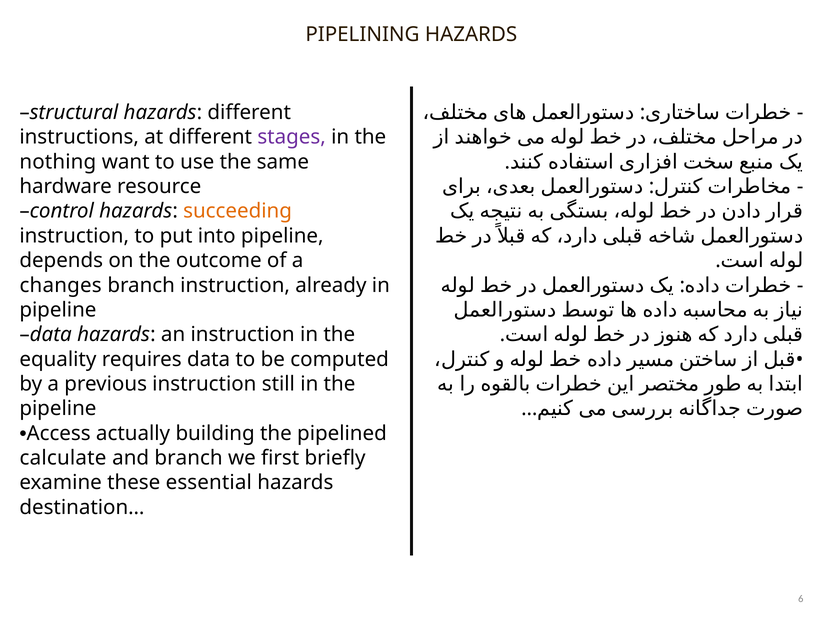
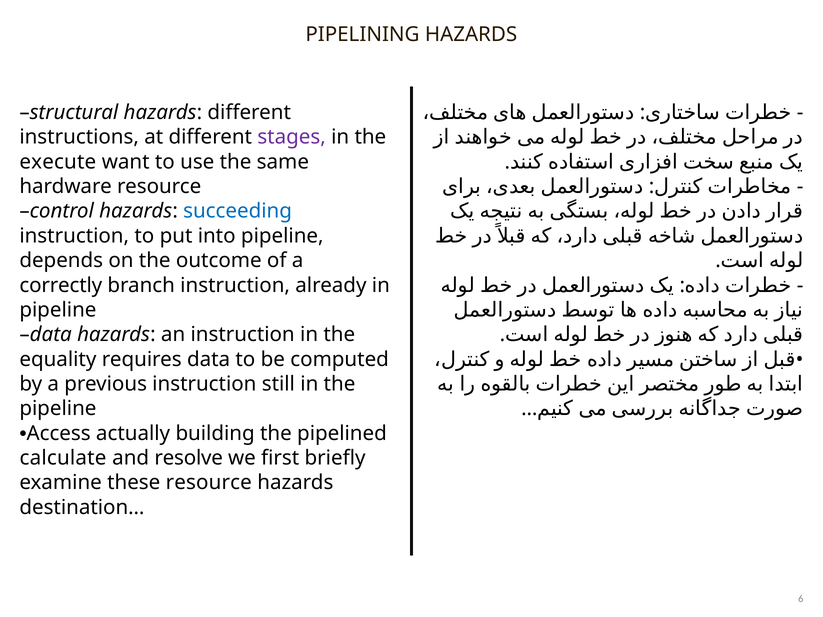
nothing: nothing -> execute (58, 162)
succeeding colour: orange -> blue (238, 211)
changes: changes -> correctly (61, 285)
and branch: branch -> resolve (189, 458)
these essential: essential -> resource (209, 483)
